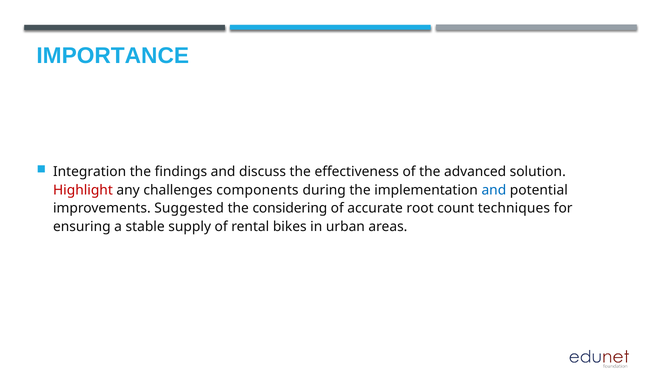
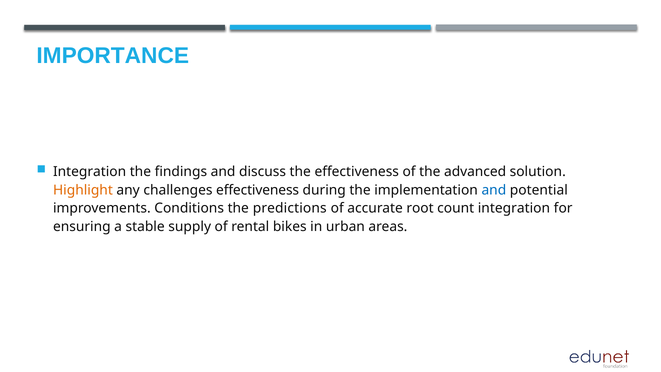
Highlight colour: red -> orange (83, 190)
challenges components: components -> effectiveness (258, 190)
Suggested: Suggested -> Conditions (189, 208)
considering: considering -> predictions (290, 208)
count techniques: techniques -> integration (514, 208)
